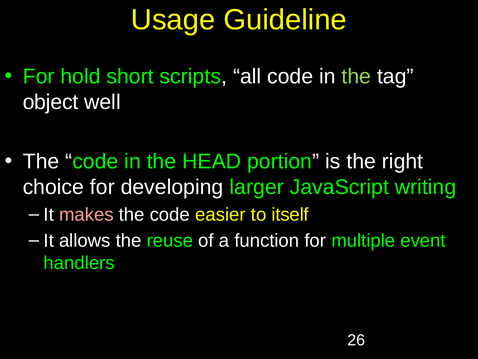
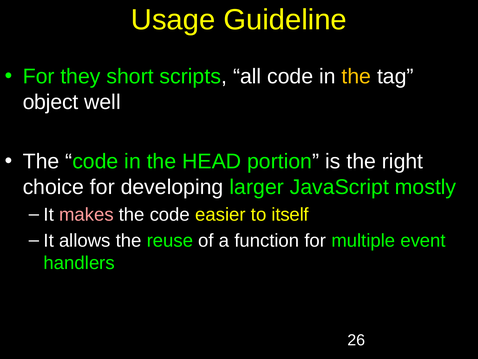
hold: hold -> they (80, 76)
the colour: light green -> yellow (356, 76)
writing: writing -> mostly (426, 187)
